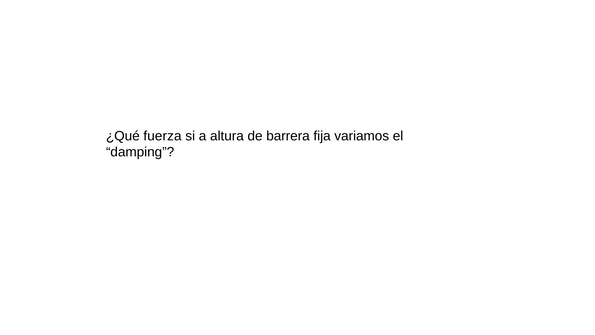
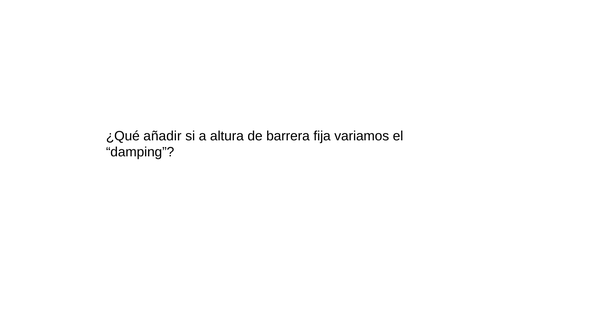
fuerza: fuerza -> añadir (162, 136)
